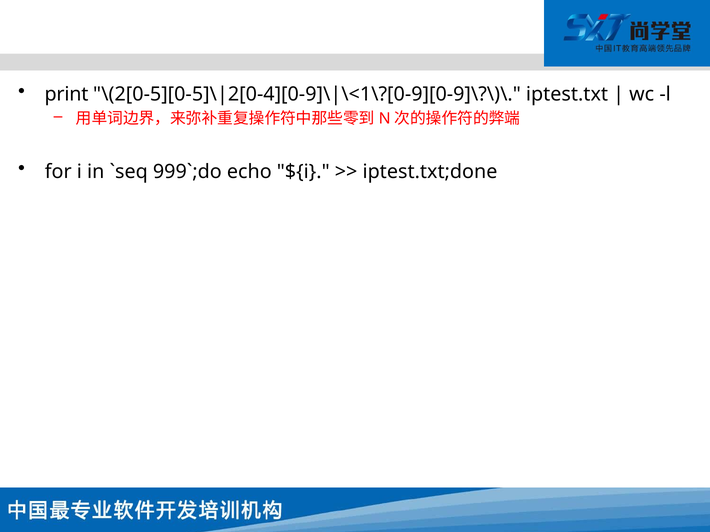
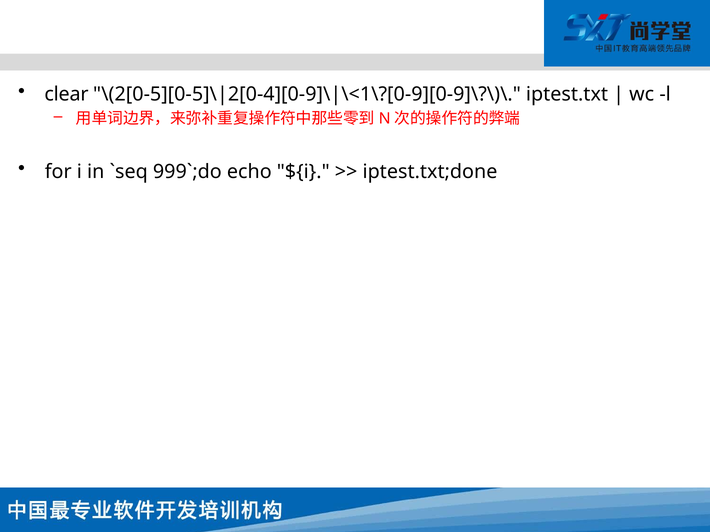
print: print -> clear (67, 94)
